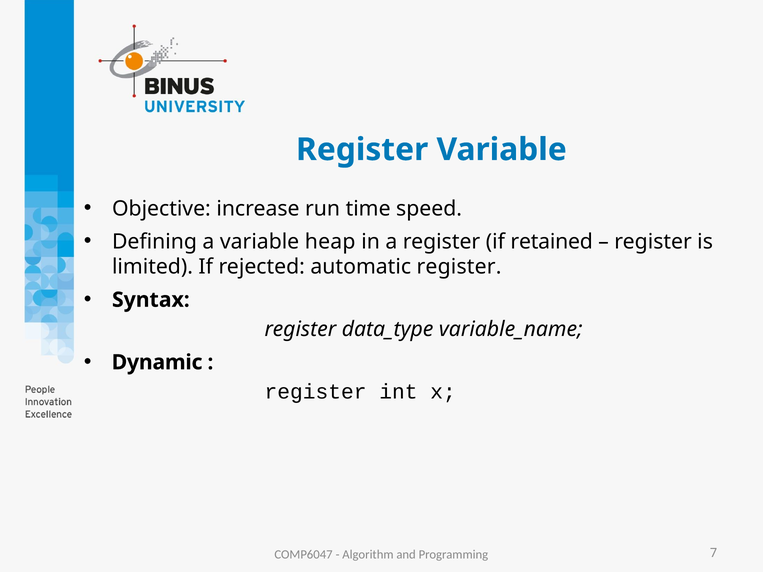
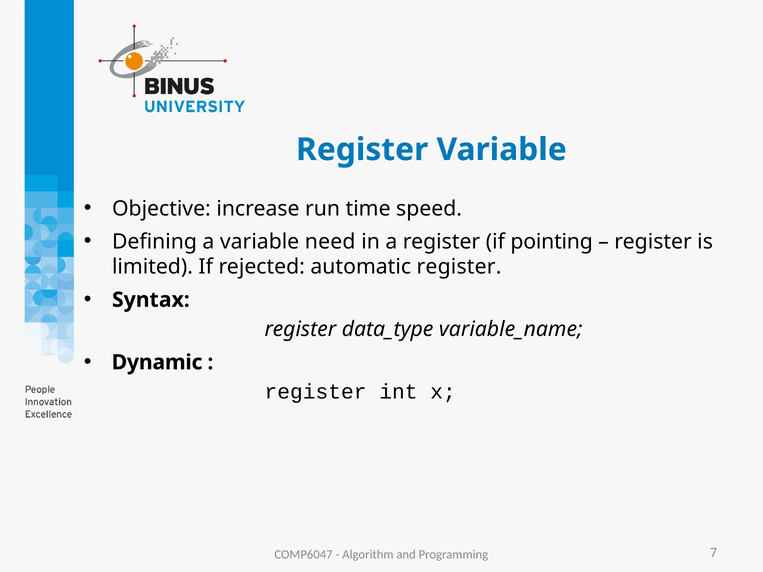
heap: heap -> need (330, 242)
retained: retained -> pointing (552, 242)
